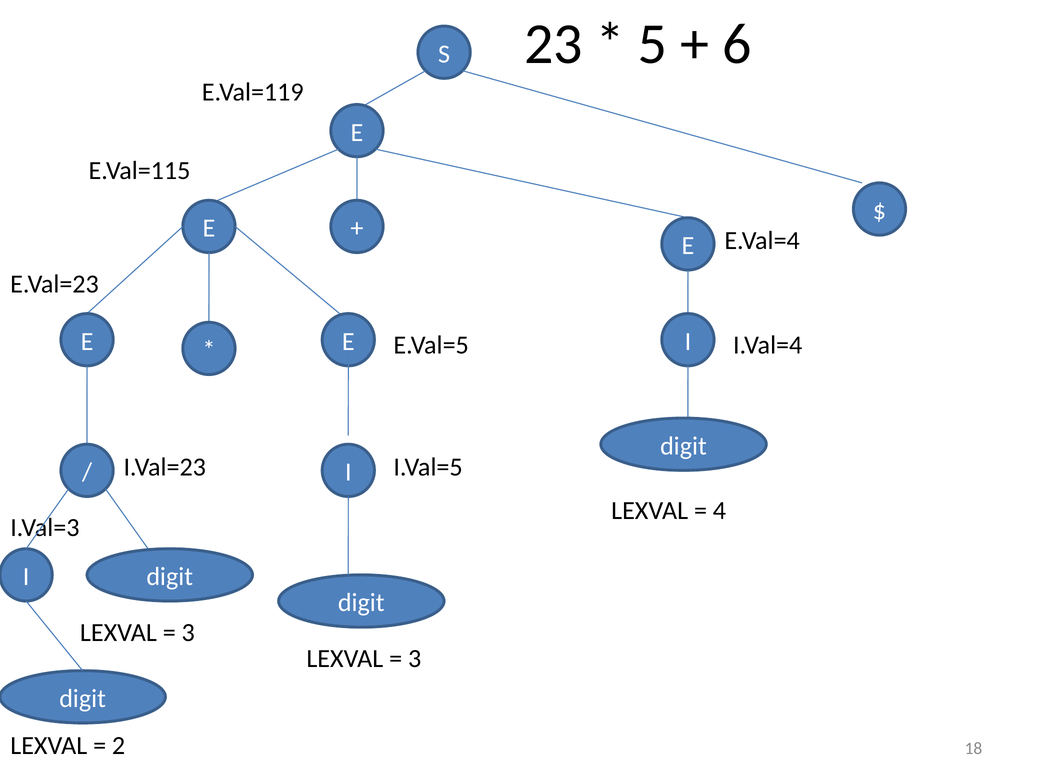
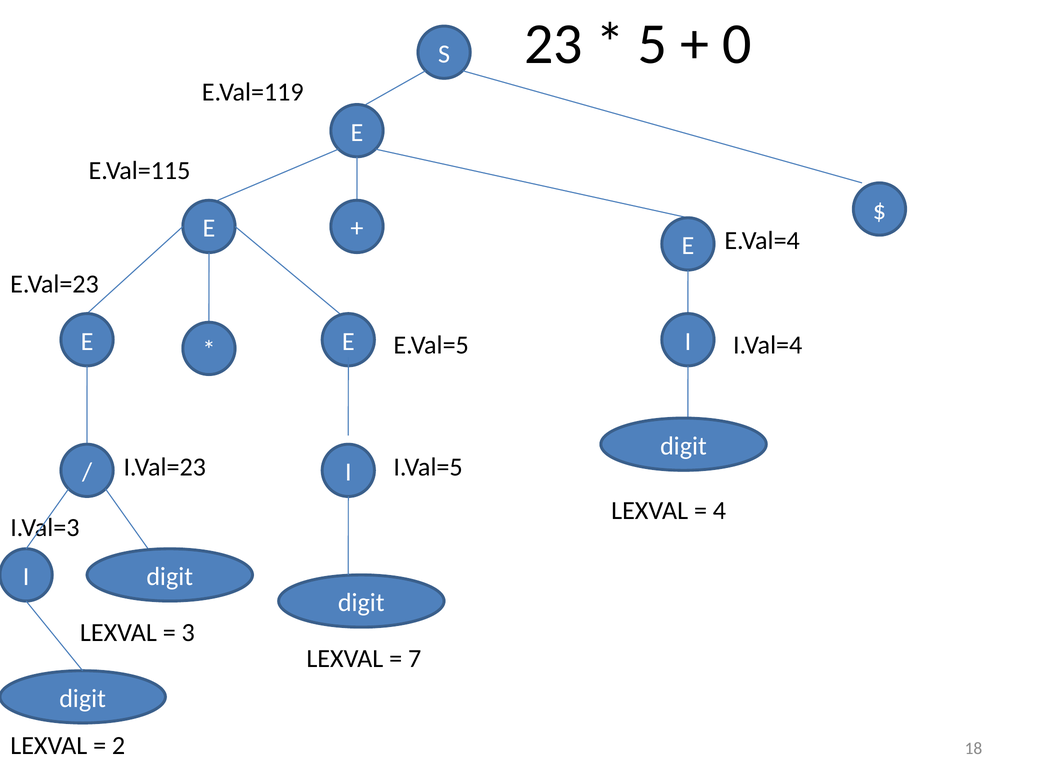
6: 6 -> 0 (737, 44)
3: 3 -> 7 (415, 658)
